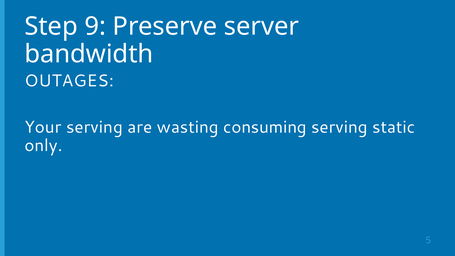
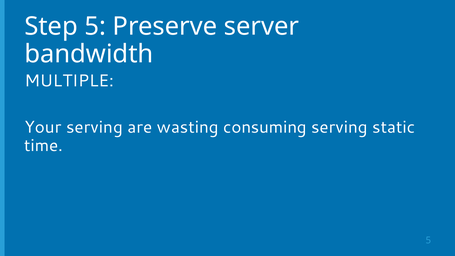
Step 9: 9 -> 5 (95, 26)
OUTAGES: OUTAGES -> MULTIPLE (69, 81)
only: only -> time (44, 146)
